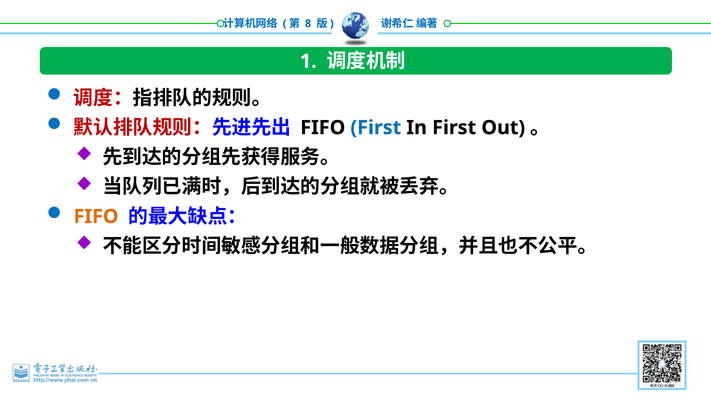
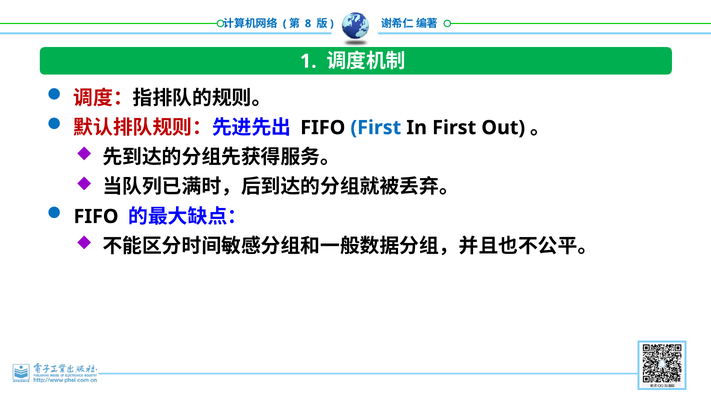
FIFO colour: orange -> black (96, 216)
